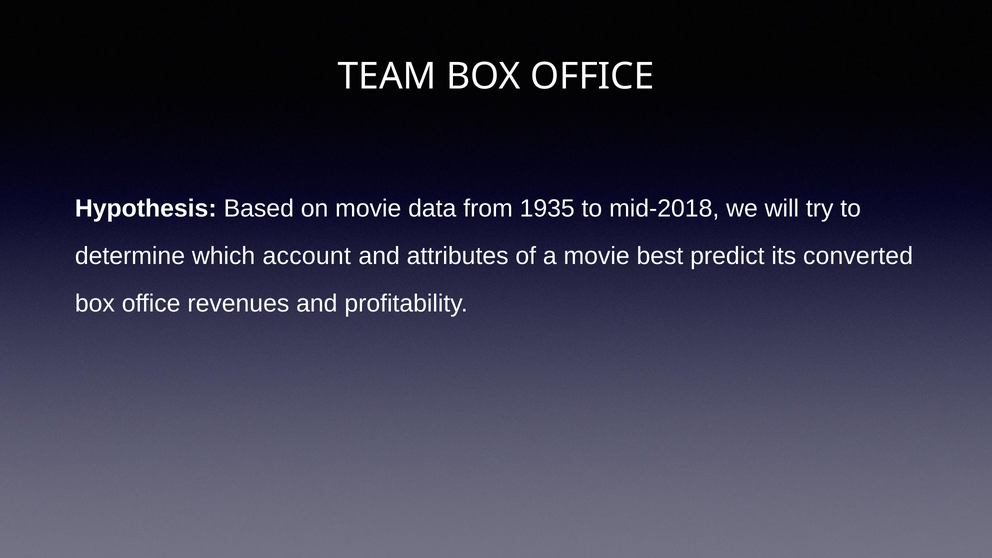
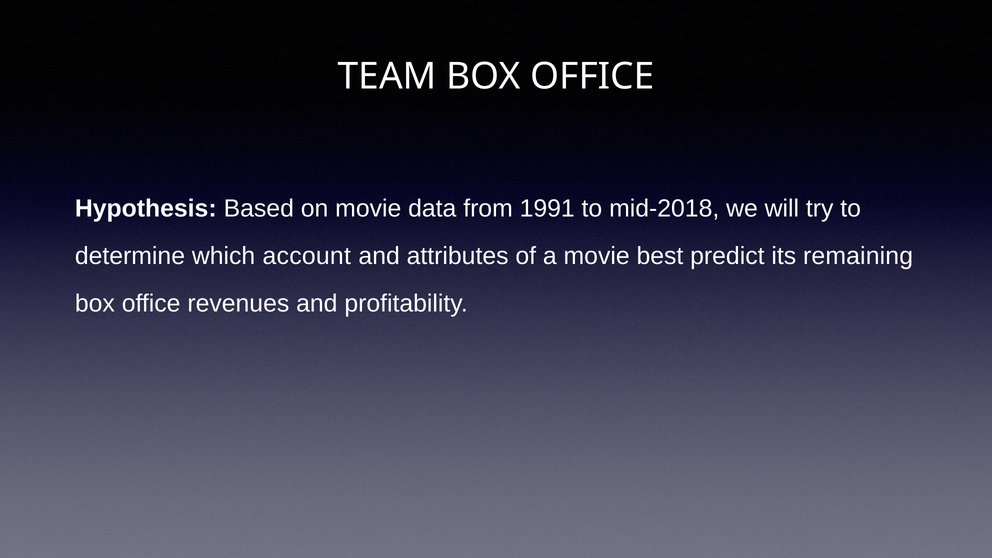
1935: 1935 -> 1991 (547, 208)
converted: converted -> remaining (858, 256)
